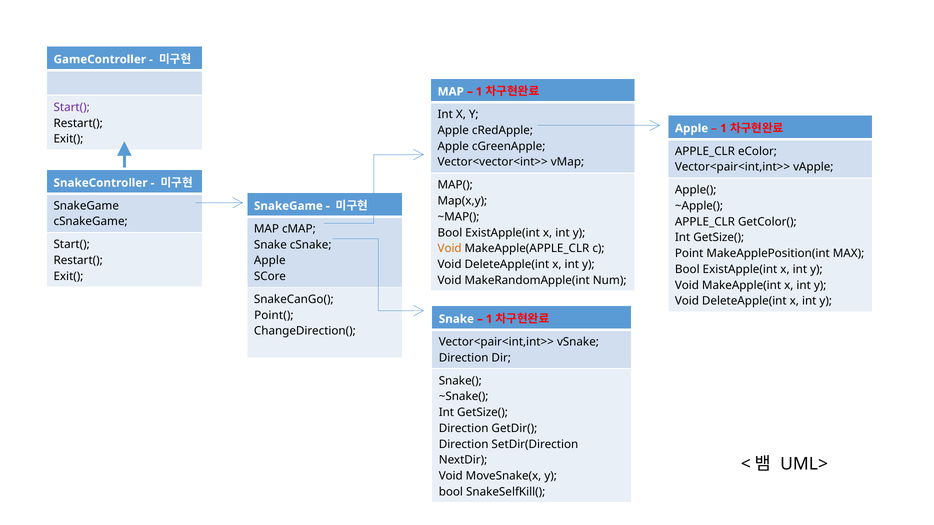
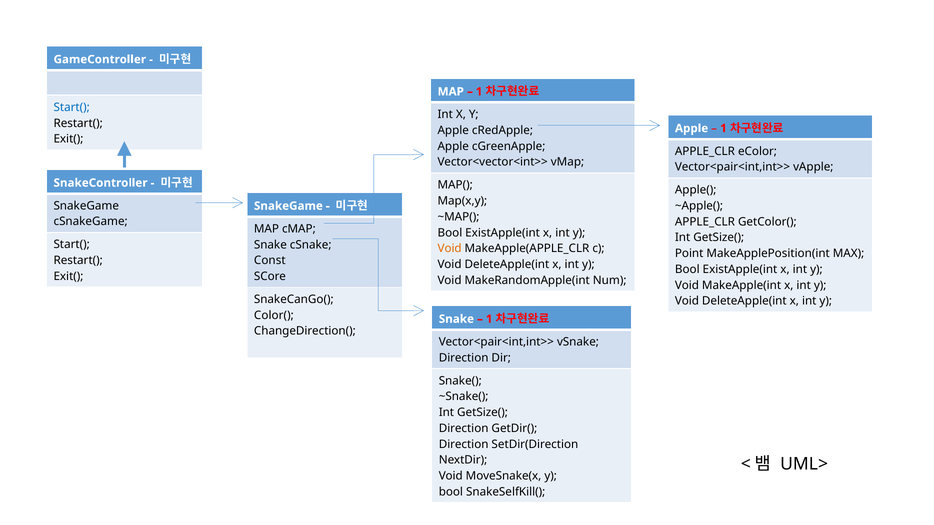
Start( colour: purple -> blue (72, 107)
Apple: Apple -> Const (270, 261)
Point(: Point( -> Color( (274, 315)
